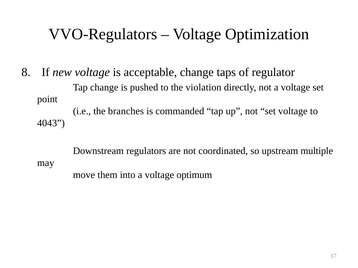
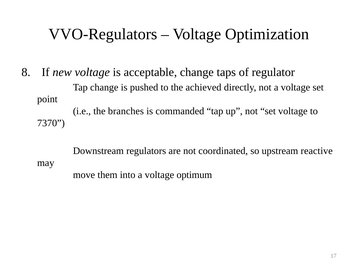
violation: violation -> achieved (203, 87)
4043: 4043 -> 7370 (51, 123)
multiple: multiple -> reactive (317, 151)
